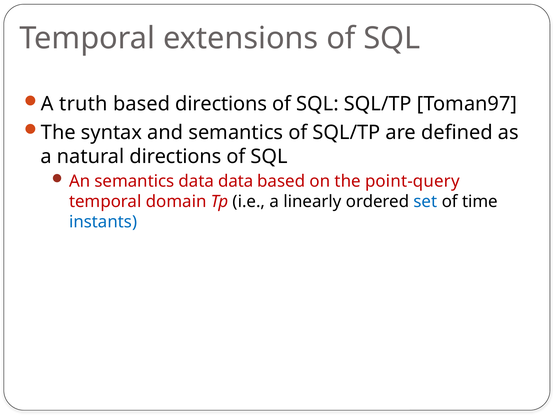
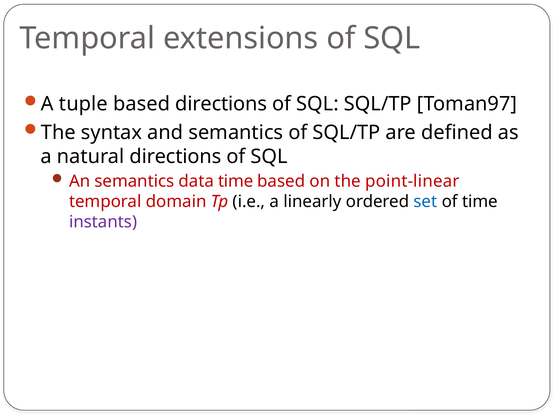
truth: truth -> tuple (83, 104)
data data: data -> time (236, 181)
point-query: point-query -> point-linear (412, 181)
instants colour: blue -> purple (103, 222)
